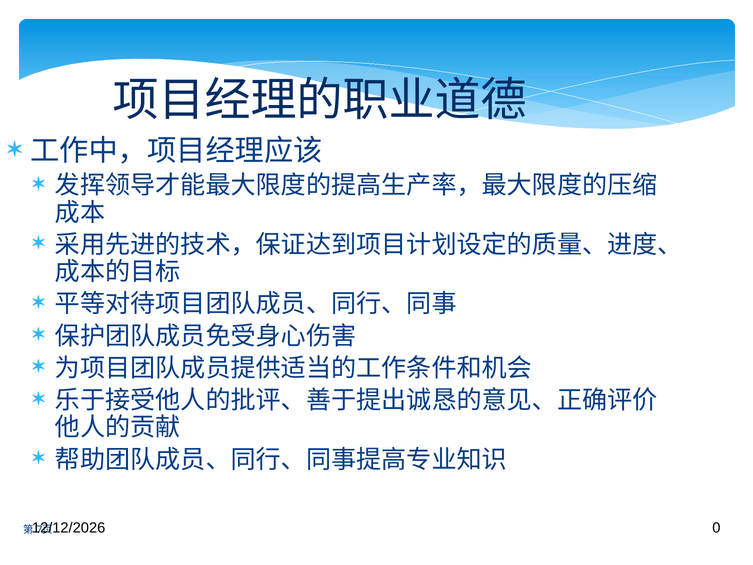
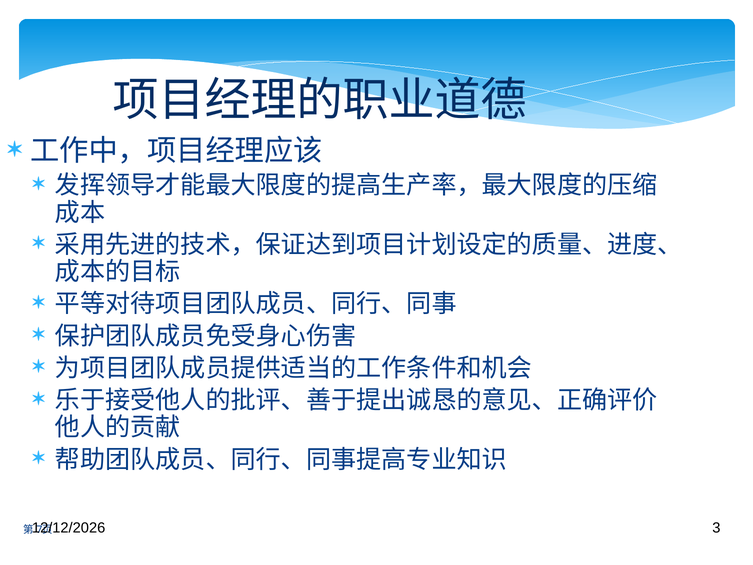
0: 0 -> 3 (716, 528)
